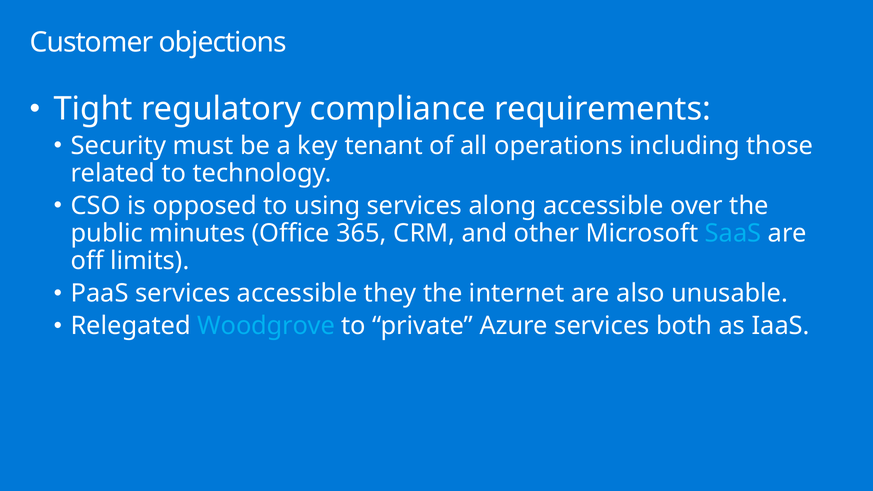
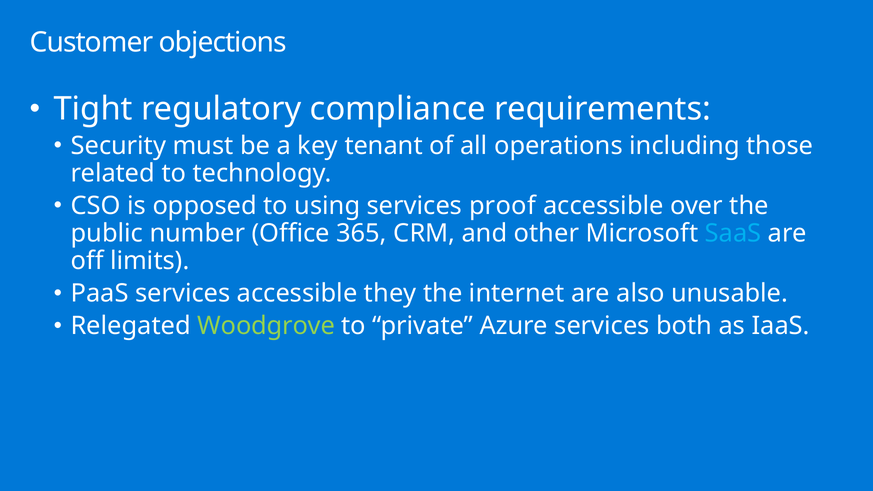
along: along -> proof (502, 206)
minutes: minutes -> number (197, 233)
Woodgrove colour: light blue -> light green (266, 326)
